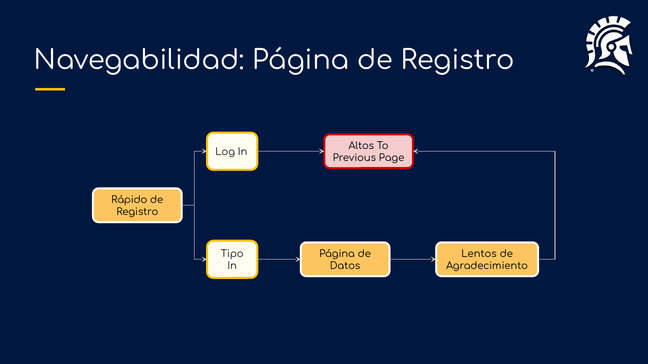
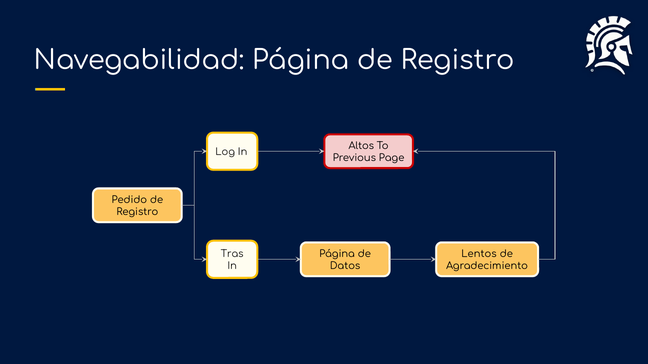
Rápido: Rápido -> Pedido (129, 200)
Tipo: Tipo -> Tras (232, 254)
